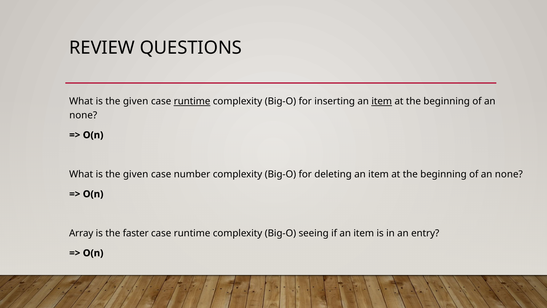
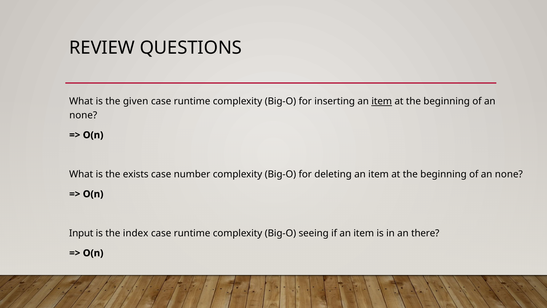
runtime underline: present -> none (192, 101)
given: given -> exists (136, 174)
Array: Array -> Input (81, 233)
faster: faster -> index (136, 233)
entry: entry -> there (425, 233)
